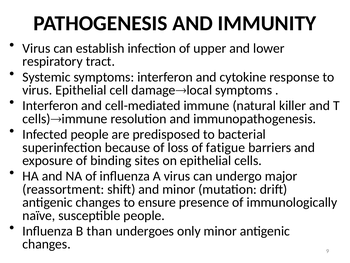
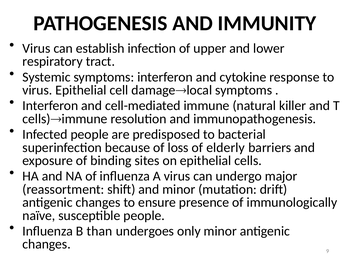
fatigue: fatigue -> elderly (226, 147)
